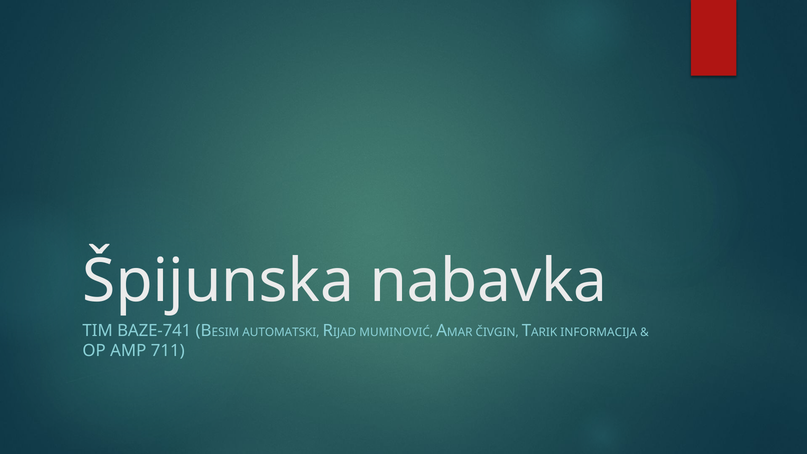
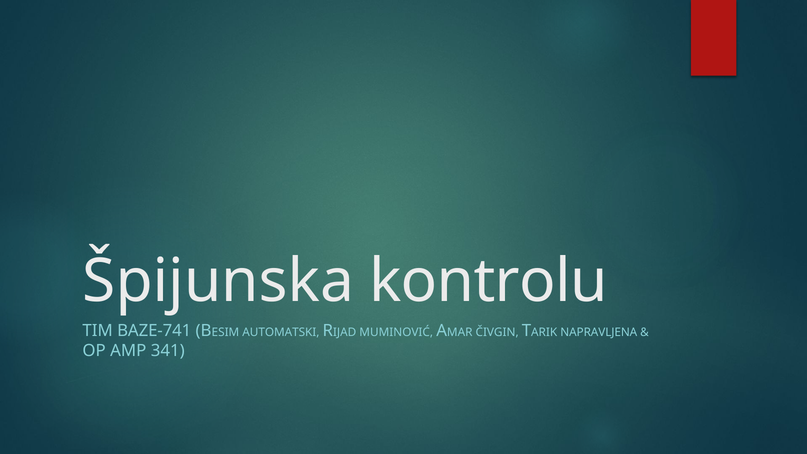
nabavka: nabavka -> kontrolu (489, 281)
INFORMACIJA: INFORMACIJA -> NAPRAVLJENA (599, 332)
711: 711 -> 341 (168, 351)
